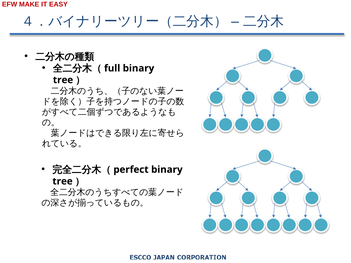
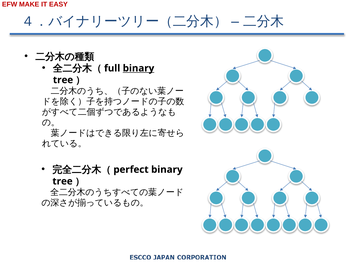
binary underline: none -> present (139, 68)
